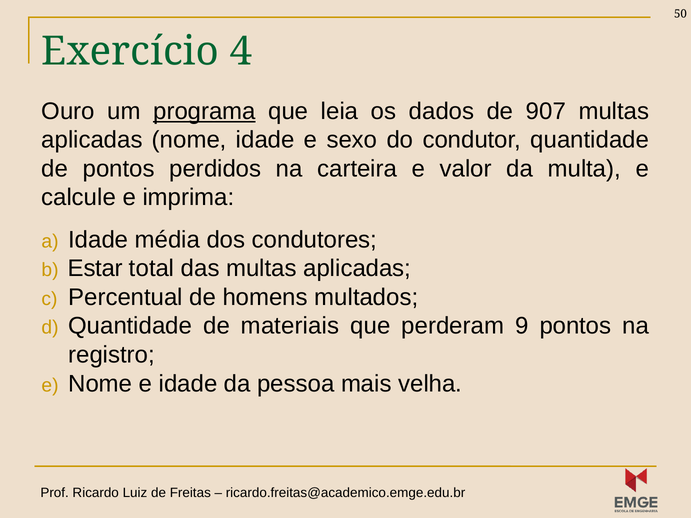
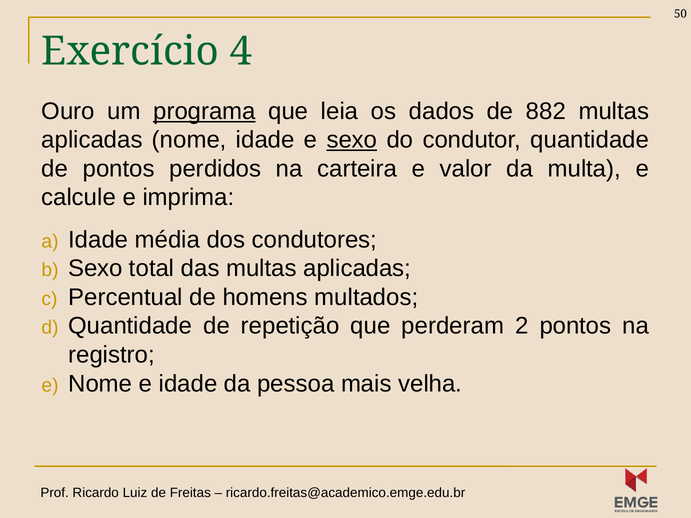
907: 907 -> 882 (546, 111)
sexo underline: none -> present (352, 140)
Estar: Estar -> Sexo (95, 269)
materiais: materiais -> repetição (290, 326)
9: 9 -> 2 (522, 326)
